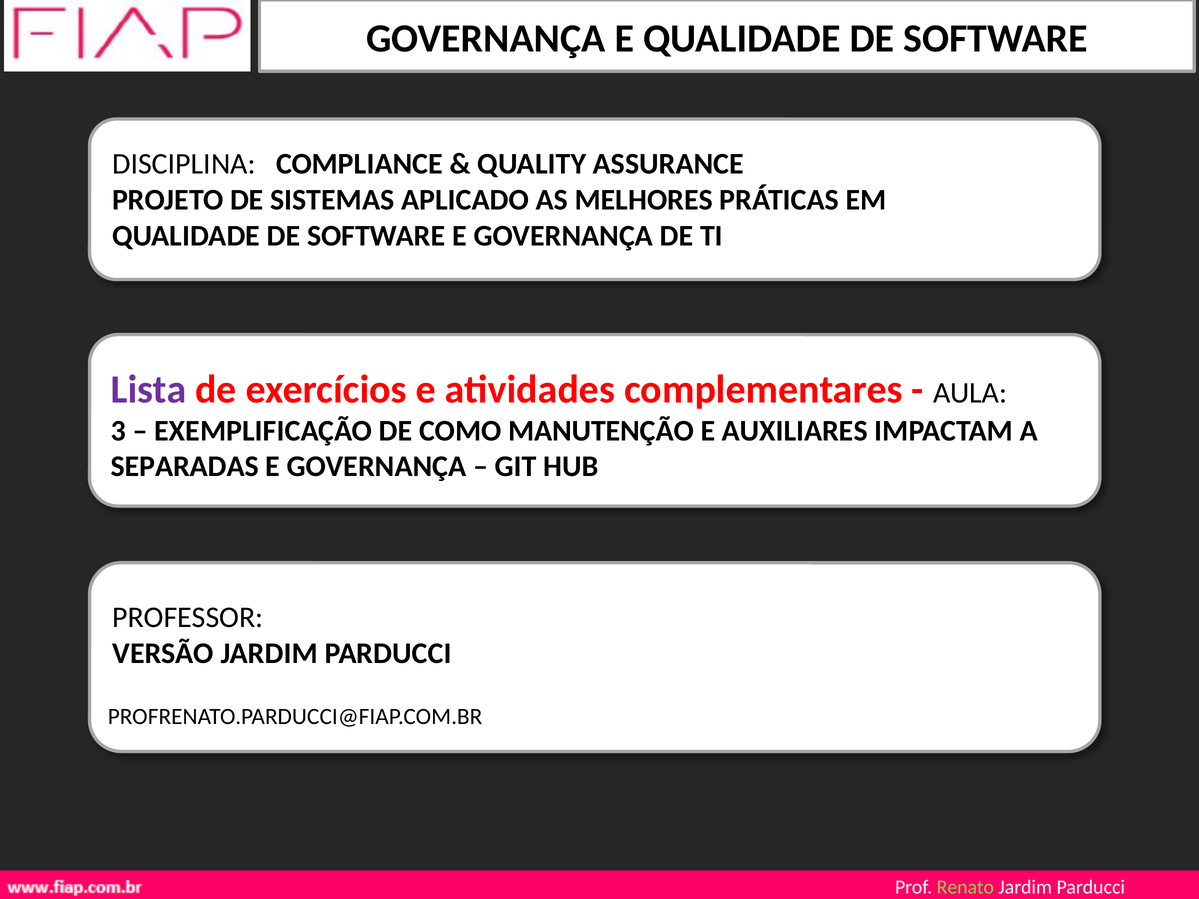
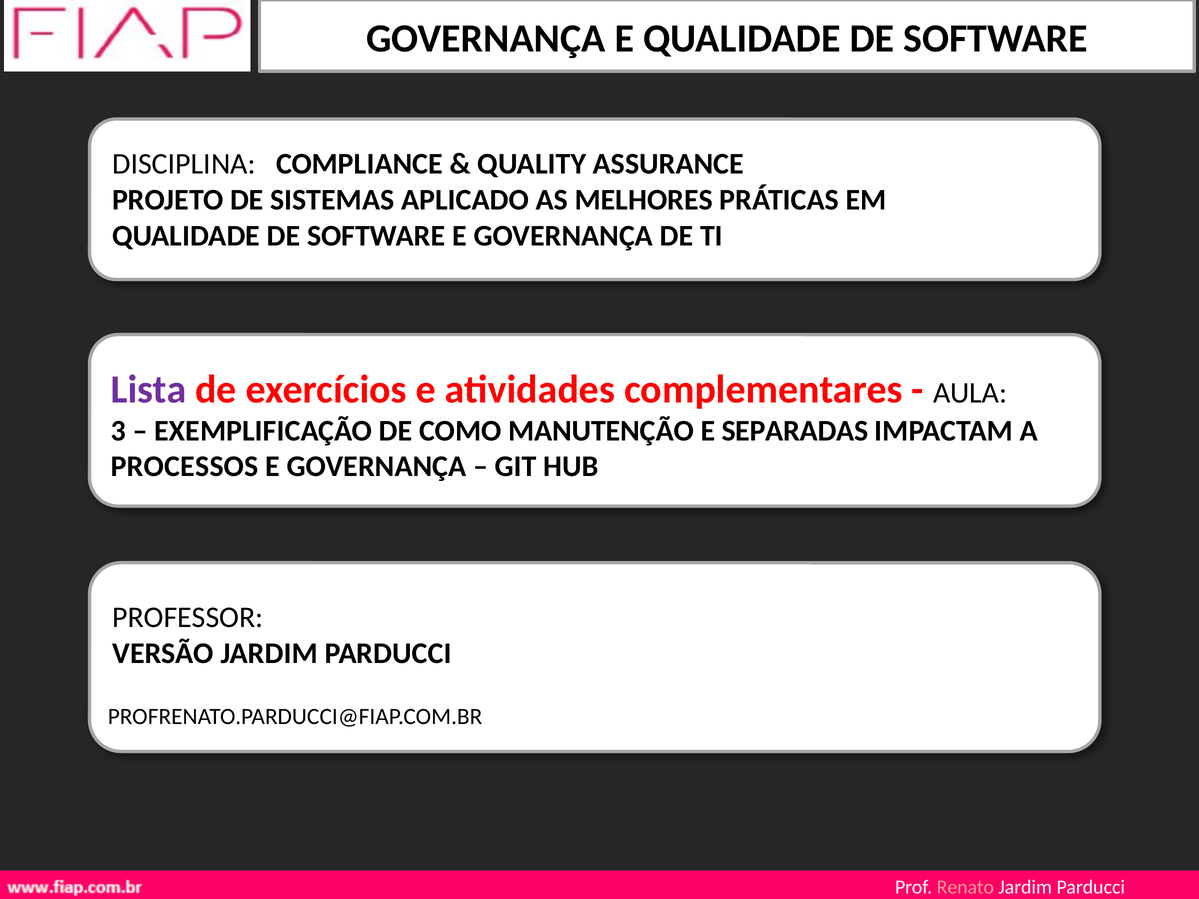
AUXILIARES: AUXILIARES -> SEPARADAS (795, 431)
SEPARADAS: SEPARADAS -> PROCESSOS (185, 467)
Renato colour: light green -> pink (965, 888)
